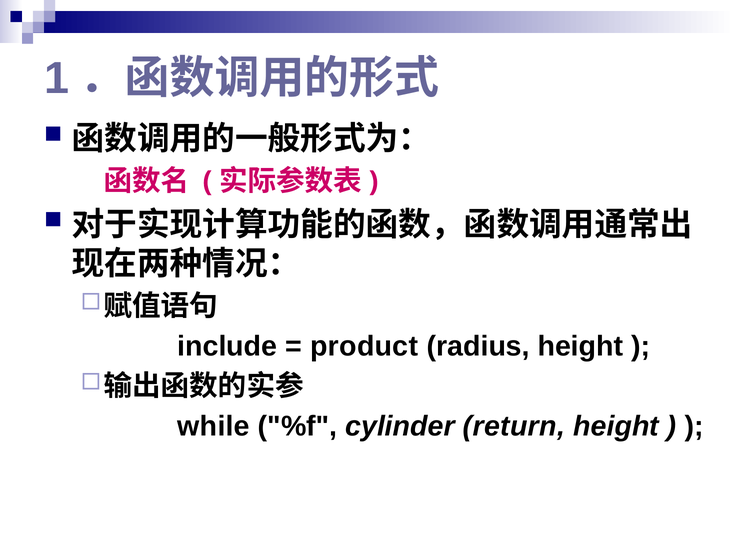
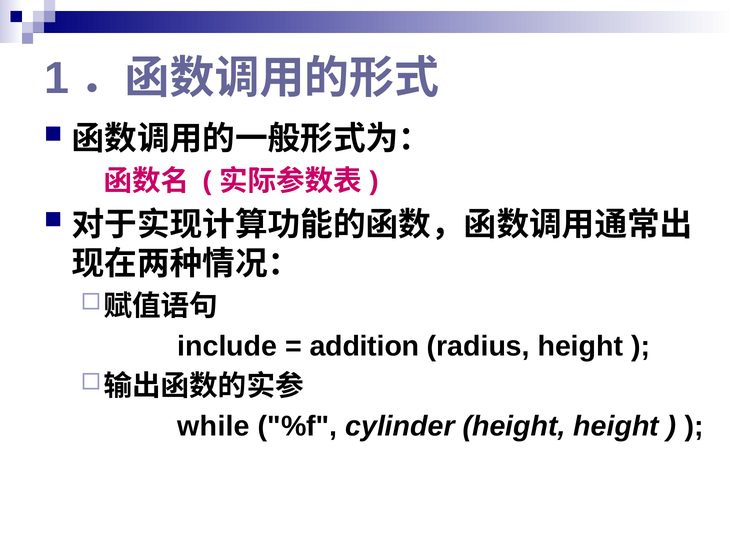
product: product -> addition (364, 346)
cylinder return: return -> height (514, 427)
